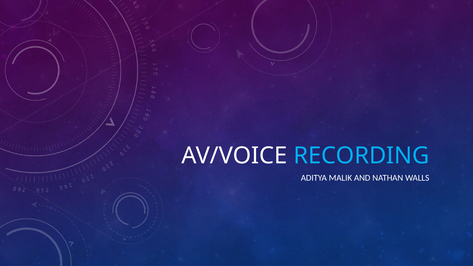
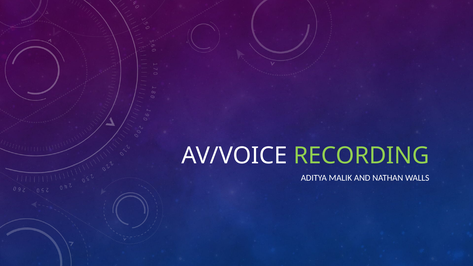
RECORDING colour: light blue -> light green (361, 156)
